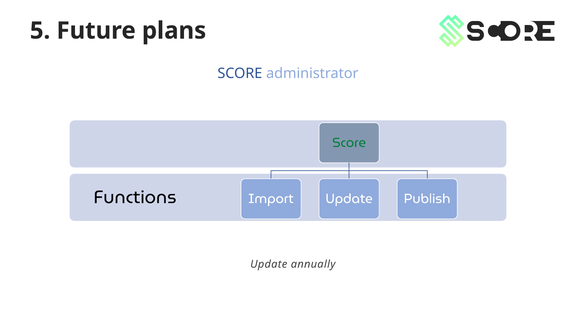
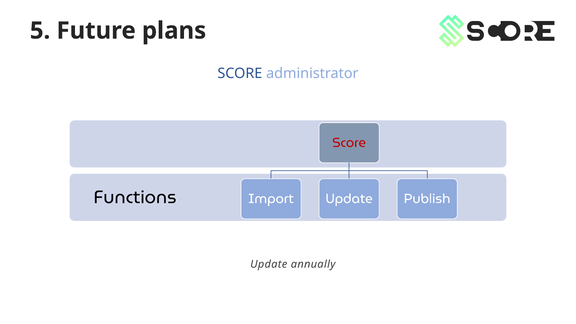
Score colour: green -> red (349, 143)
